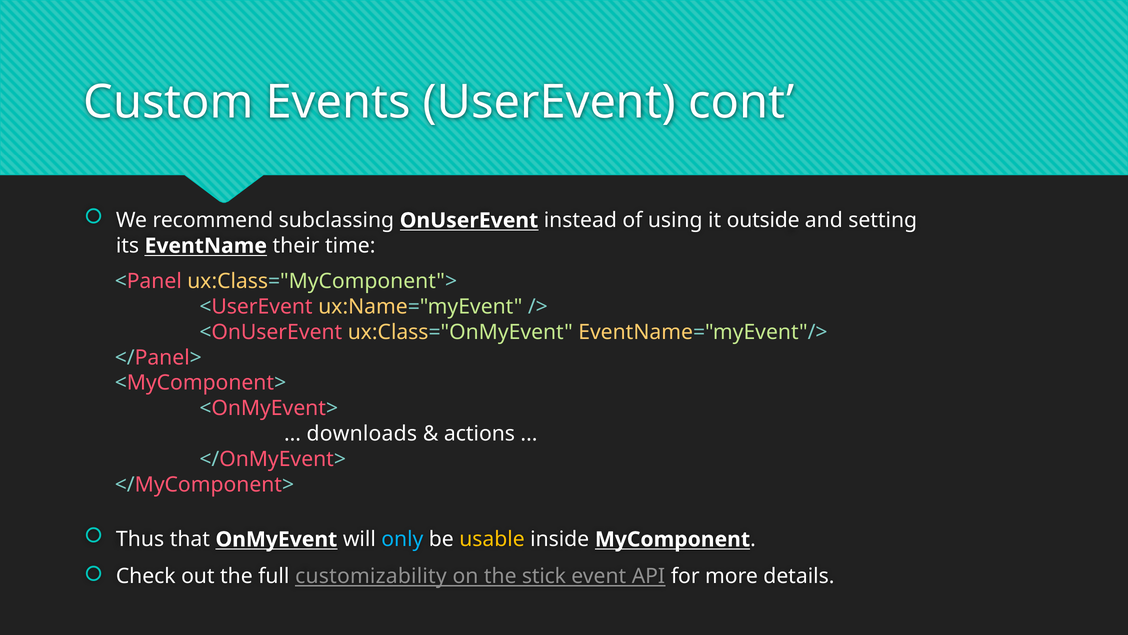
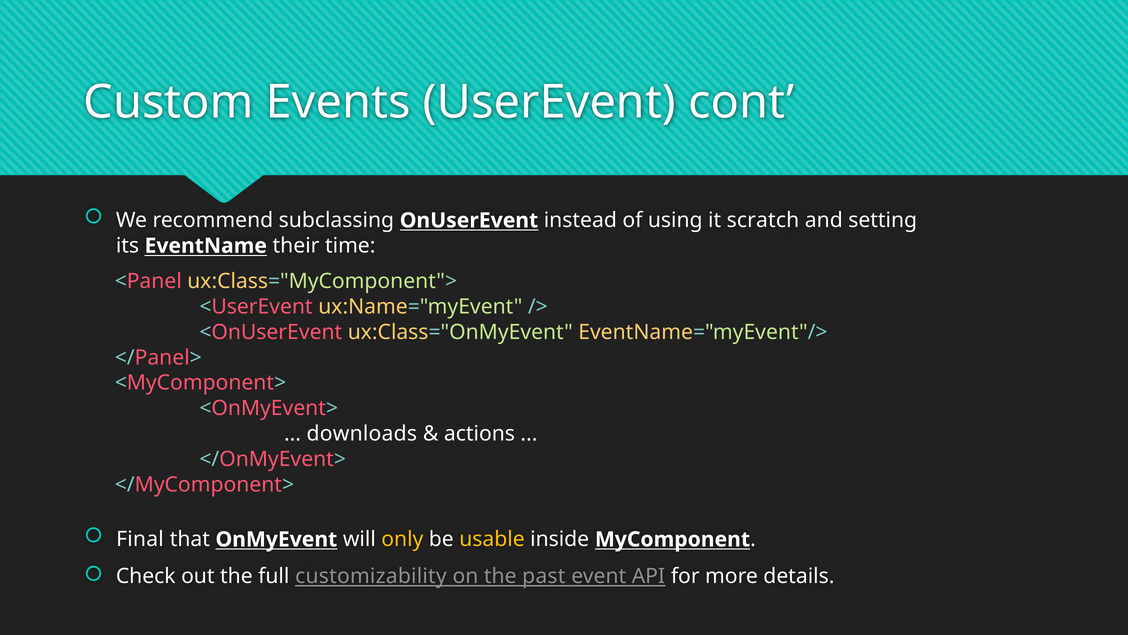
outside: outside -> scratch (763, 220)
Thus: Thus -> Final (140, 539)
only colour: light blue -> yellow (402, 539)
stick: stick -> past (544, 576)
